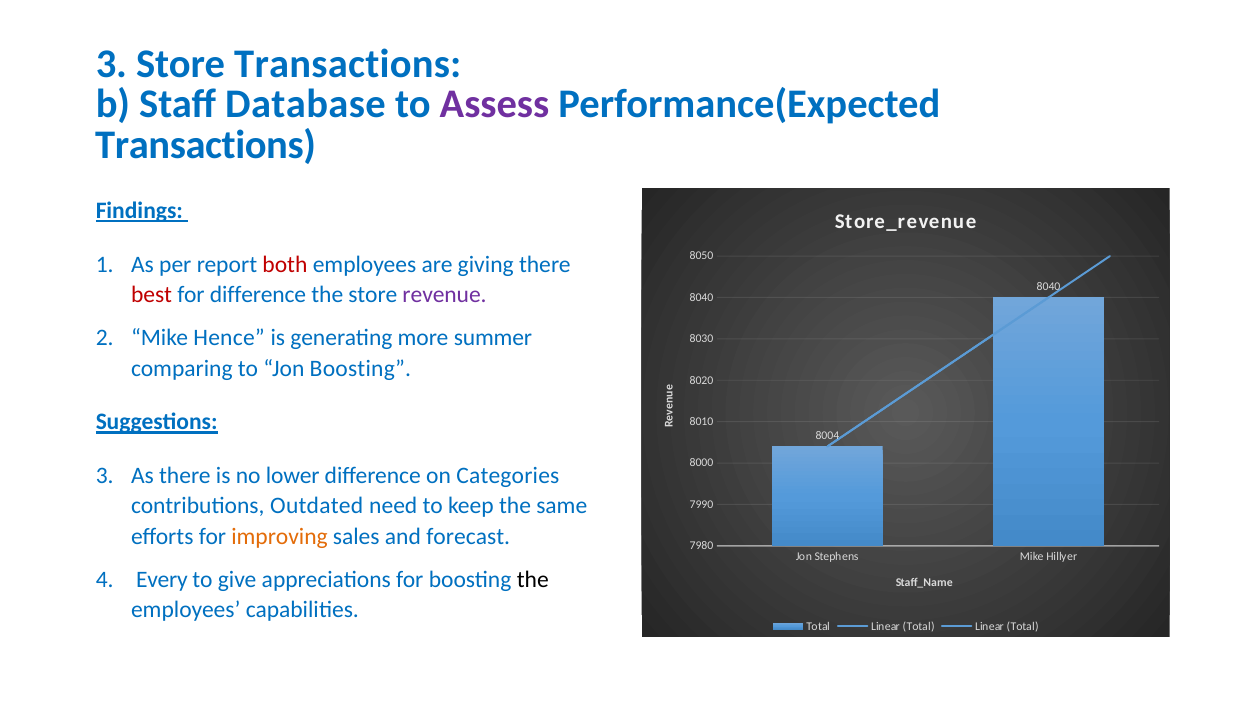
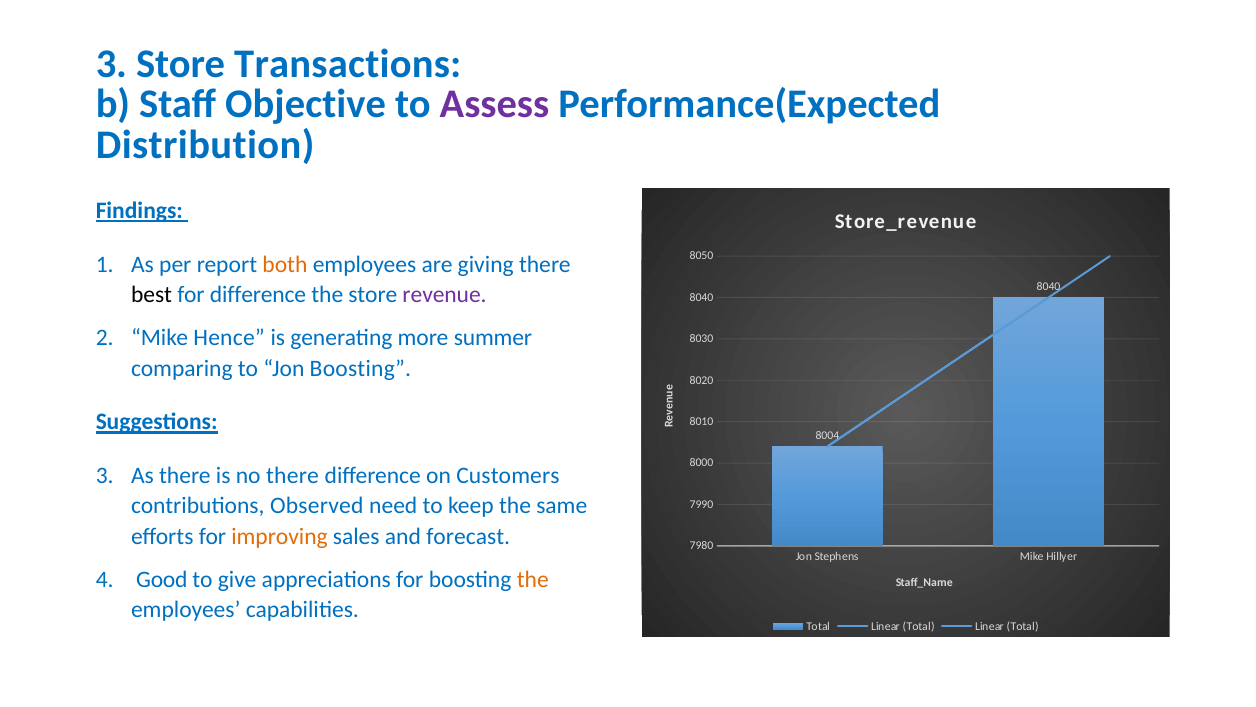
Database: Database -> Objective (306, 104)
Transactions: Transactions -> Distribution (205, 145)
both colour: red -> orange (285, 264)
best colour: red -> black (152, 295)
no lower: lower -> there (293, 476)
Categories: Categories -> Customers (508, 476)
Outdated: Outdated -> Observed (317, 506)
Every: Every -> Good (162, 579)
the colour: black -> orange (533, 579)
